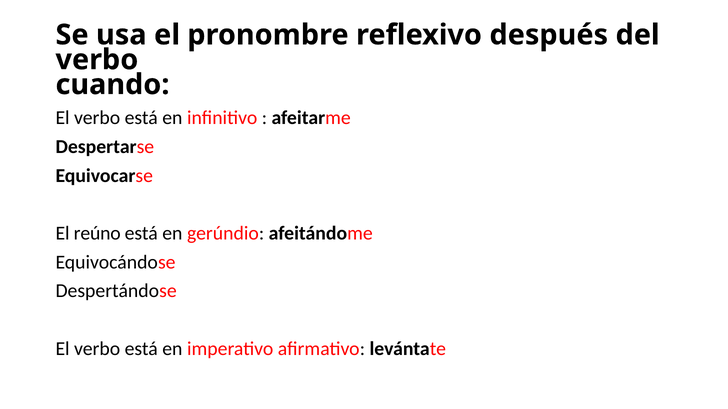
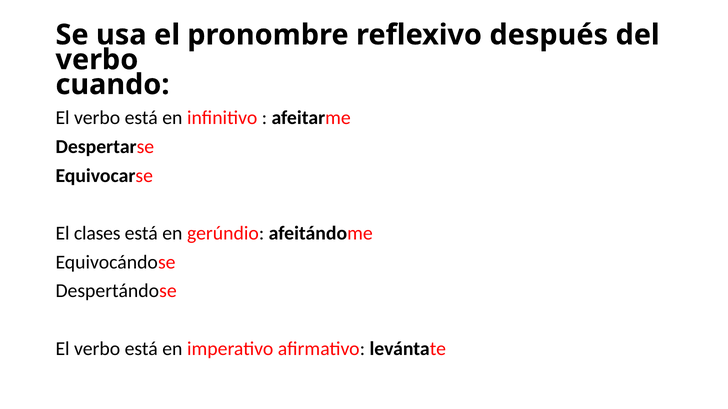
reúno: reúno -> clases (97, 234)
